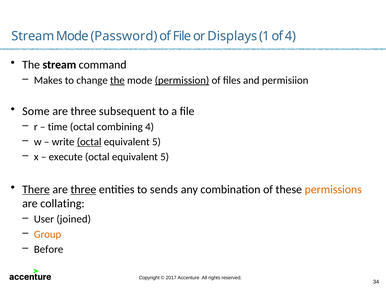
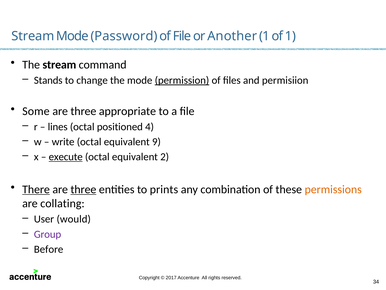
Displays: Displays -> Another (232, 36)
of 4: 4 -> 1 (290, 36)
Makes: Makes -> Stands (48, 80)
the underline: present -> none (117, 80)
subsequent: subsequent -> appropriate (127, 111)
time: time -> lines (58, 127)
combining: combining -> positioned (120, 127)
octal underline: present -> none (89, 142)
5: 5 -> 9 (156, 142)
execute underline: none -> present (66, 157)
5: 5 -> 2 (165, 157)
sends: sends -> prints (164, 189)
joined: joined -> would (74, 219)
Group colour: orange -> purple (48, 234)
